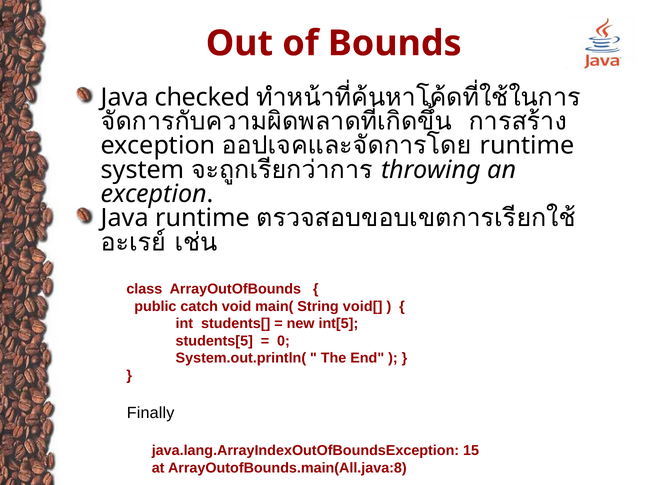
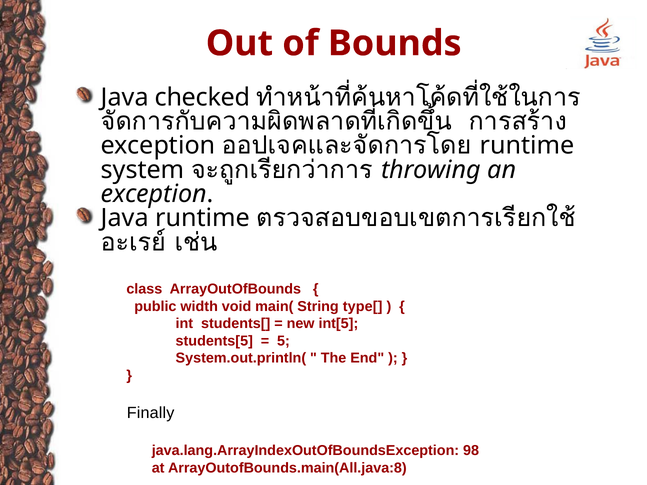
catch: catch -> width (199, 307)
void[: void[ -> type[ (363, 307)
0: 0 -> 5 (283, 341)
15: 15 -> 98 (471, 451)
